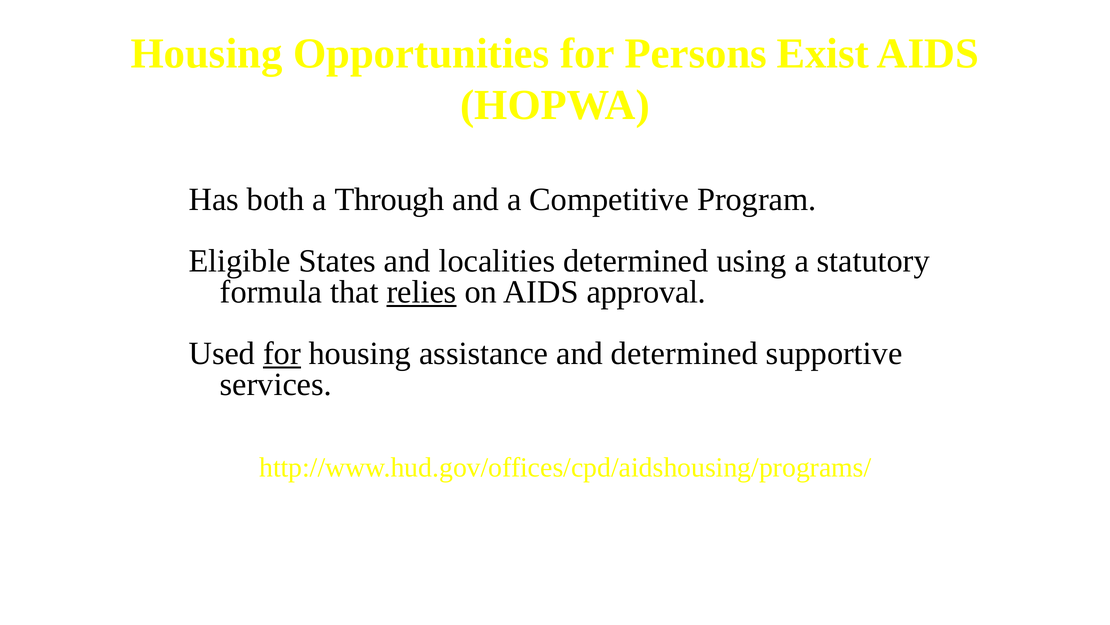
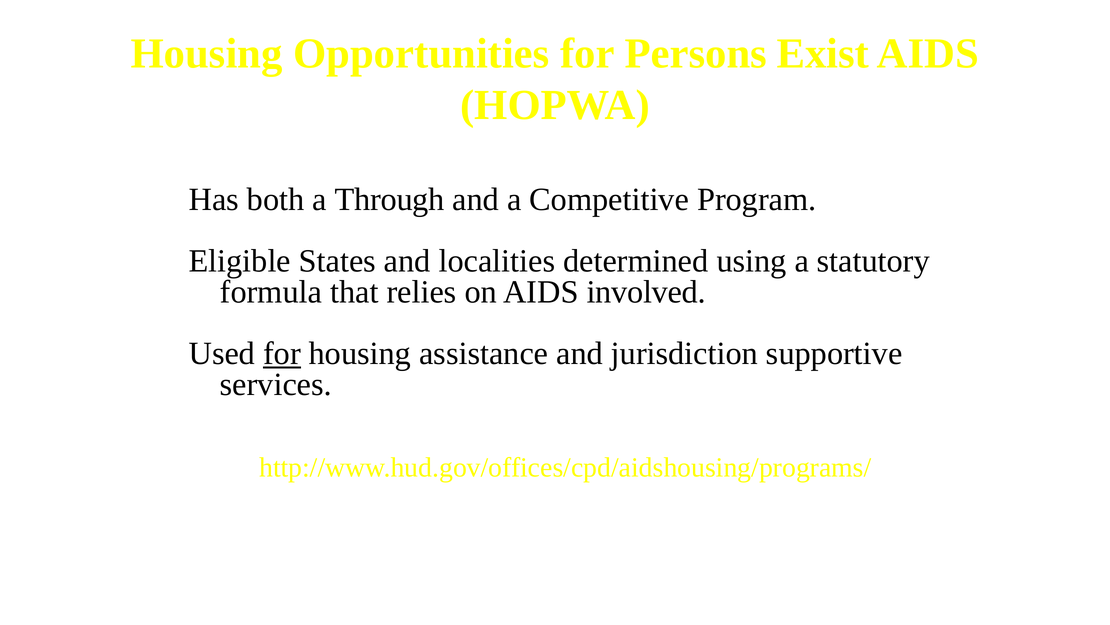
relies underline: present -> none (422, 292)
approval: approval -> involved (646, 292)
and determined: determined -> jurisdiction (684, 353)
